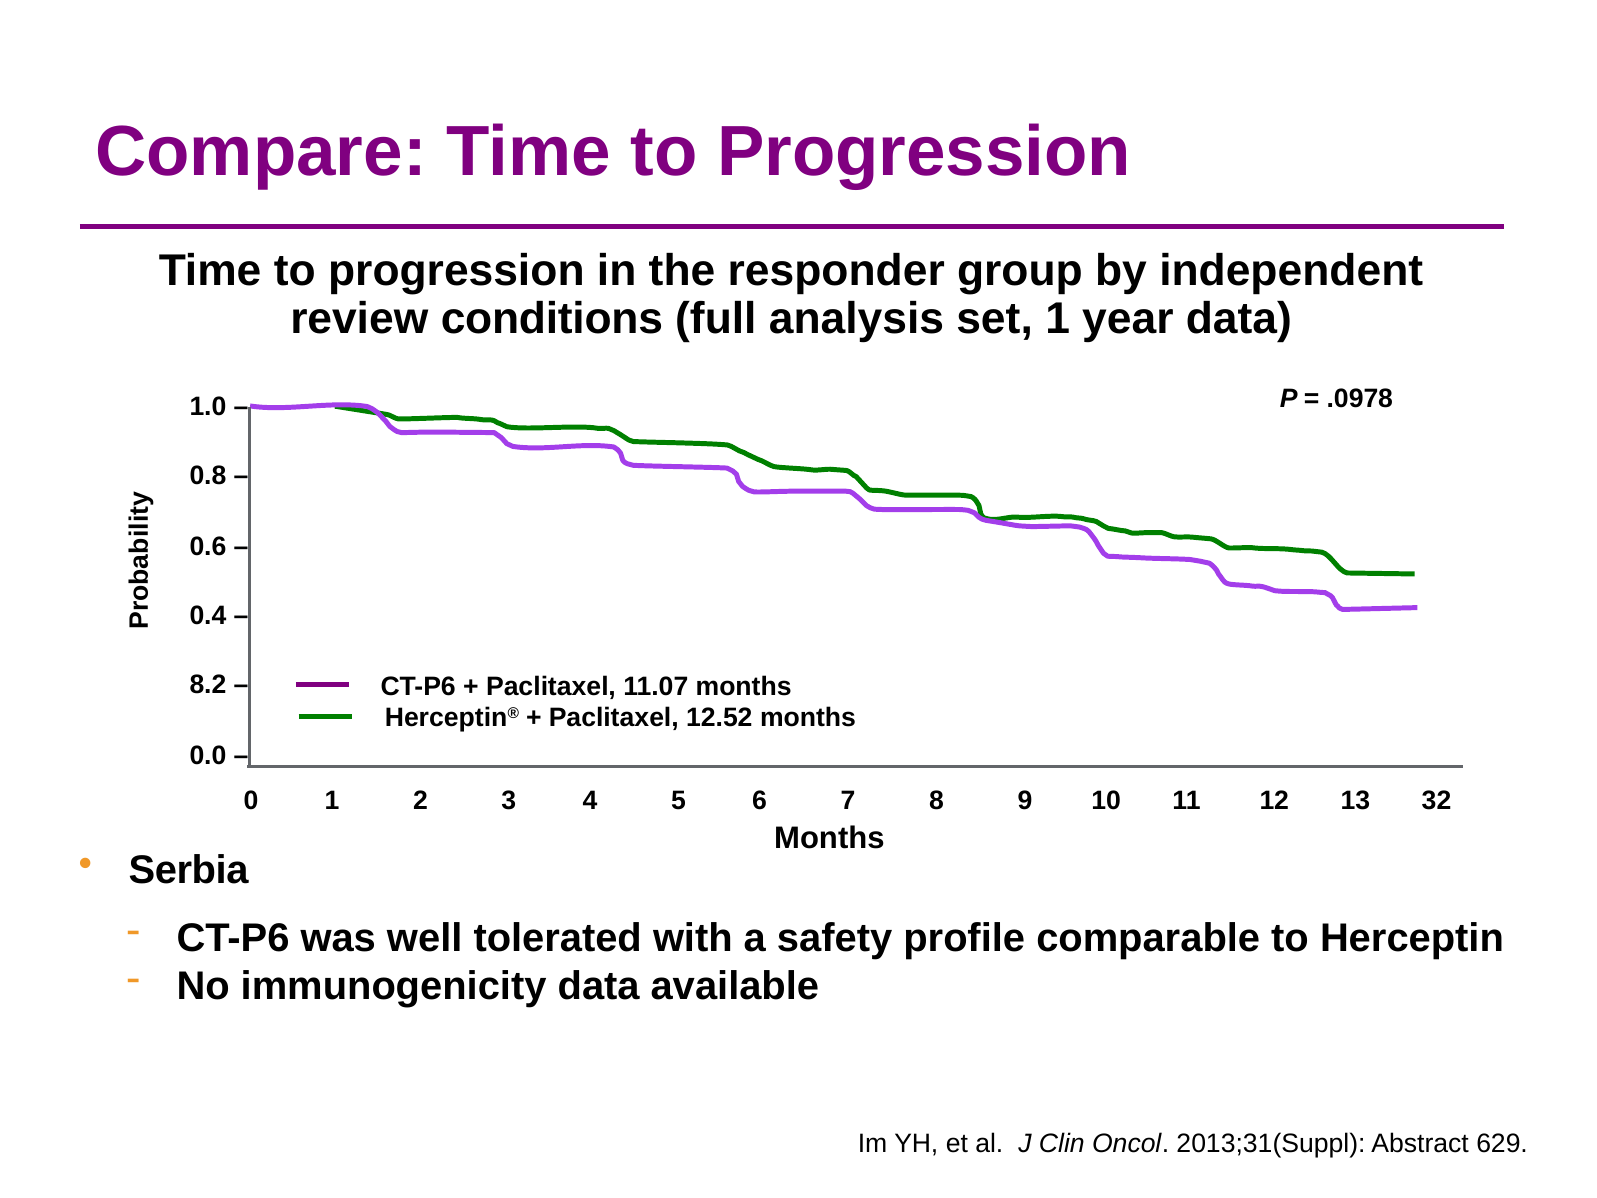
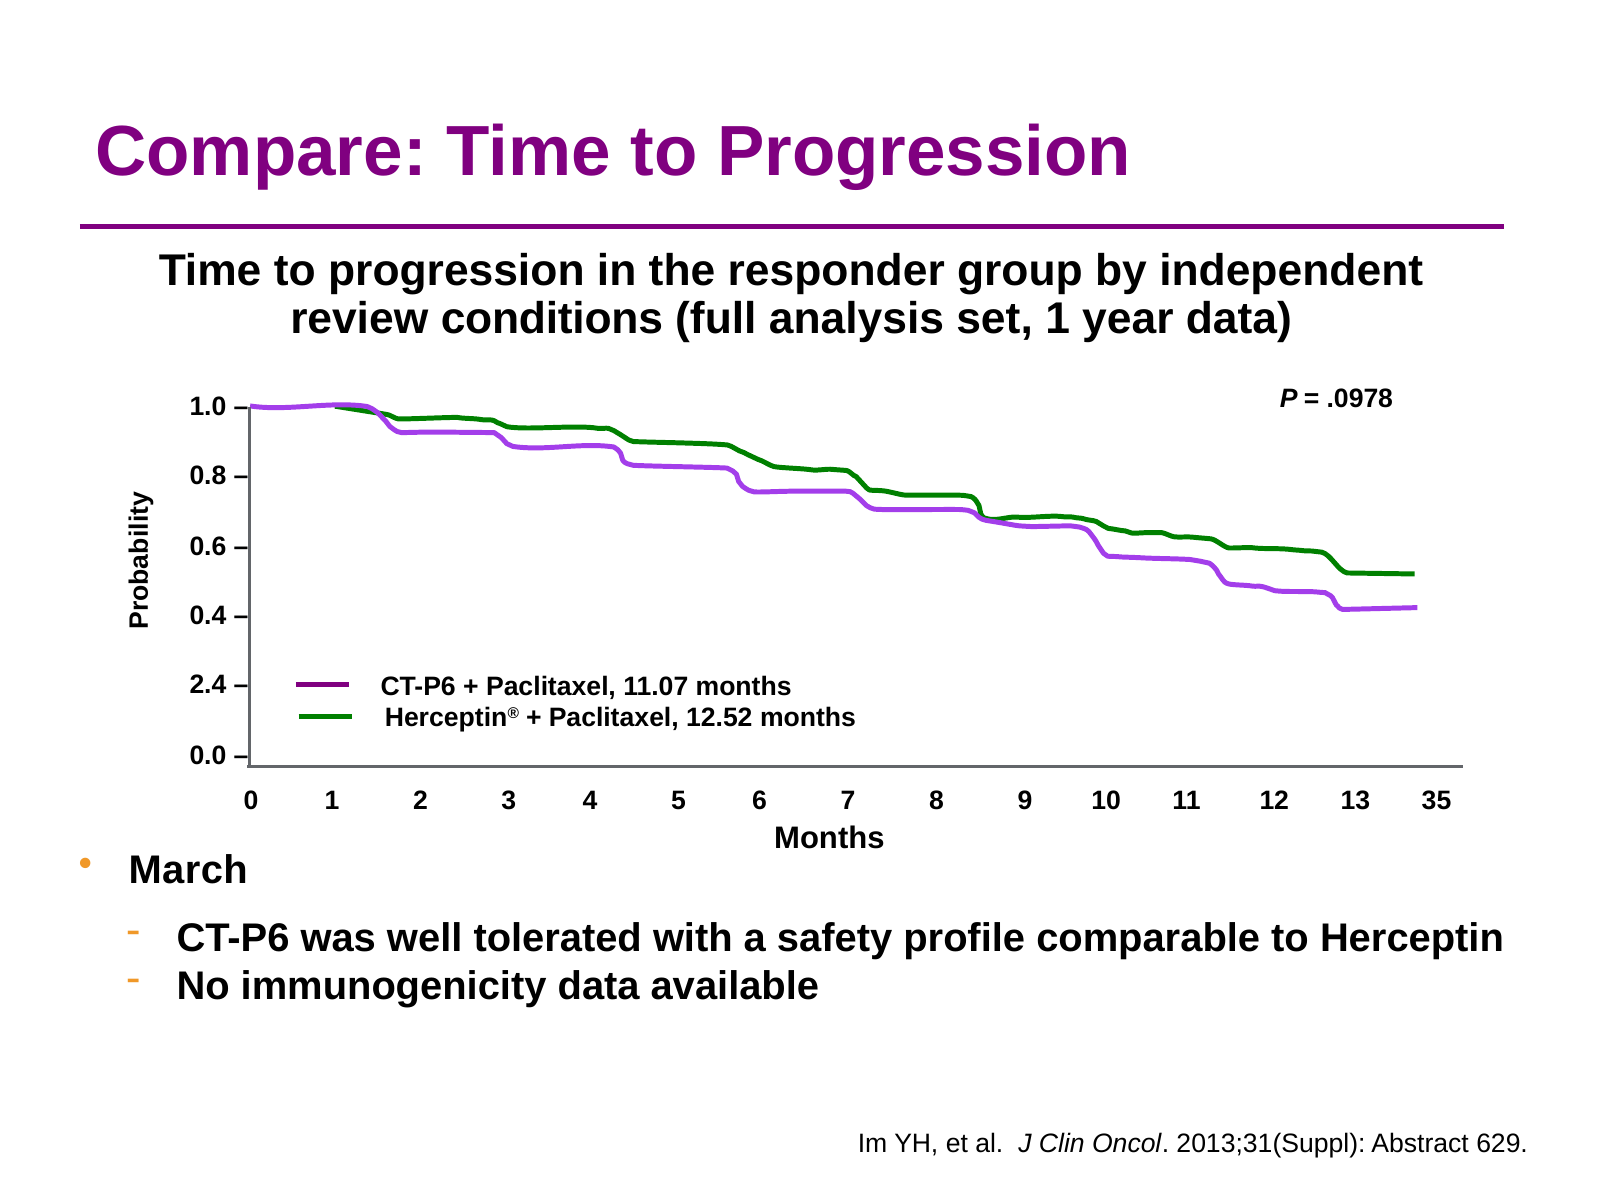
8.2: 8.2 -> 2.4 (208, 685)
32: 32 -> 35 (1437, 801)
Serbia: Serbia -> March (188, 870)
